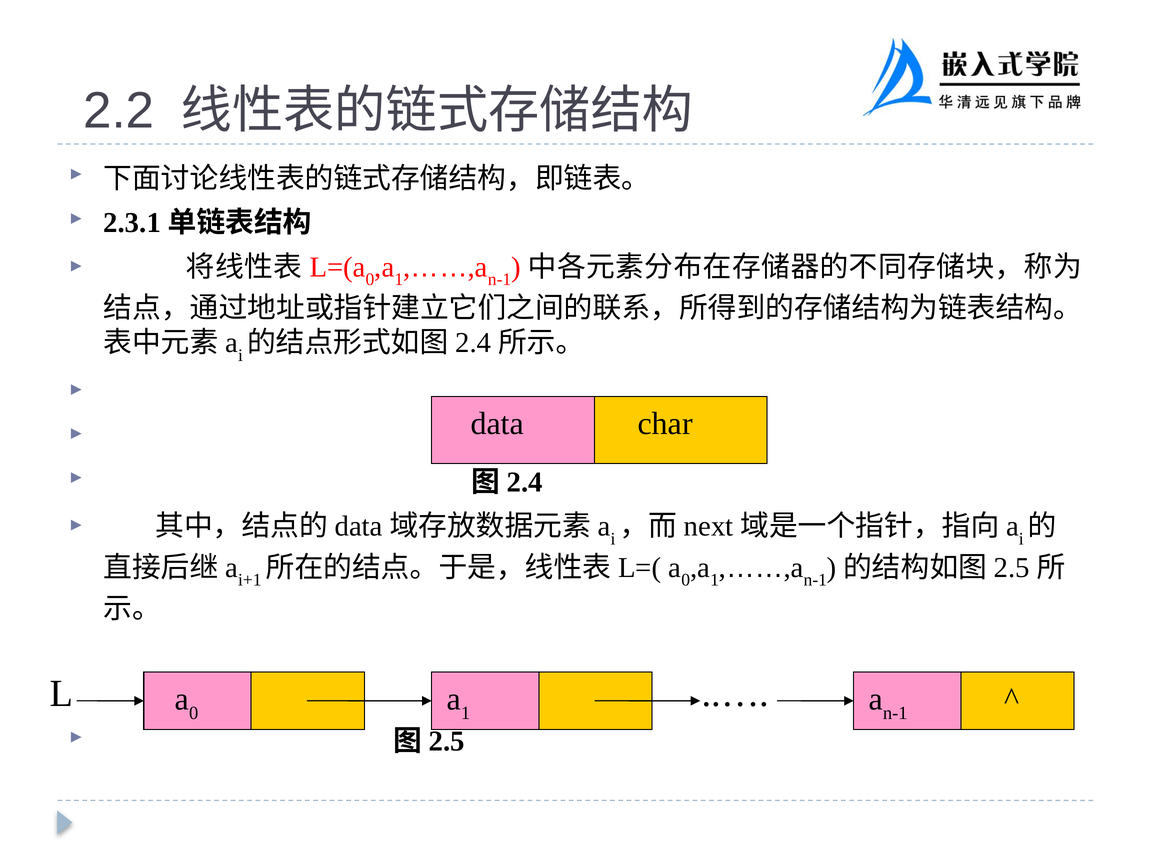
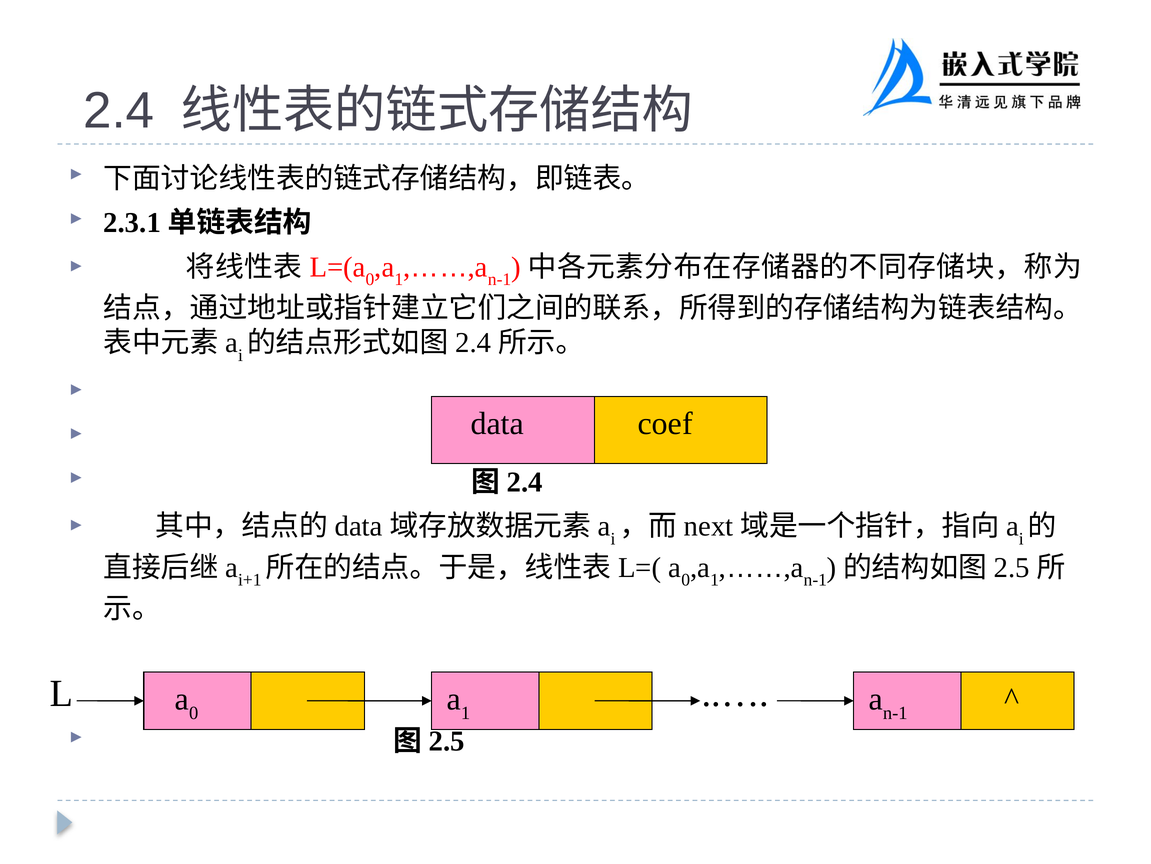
2.2: 2.2 -> 2.4 (119, 111)
char: char -> coef (665, 423)
